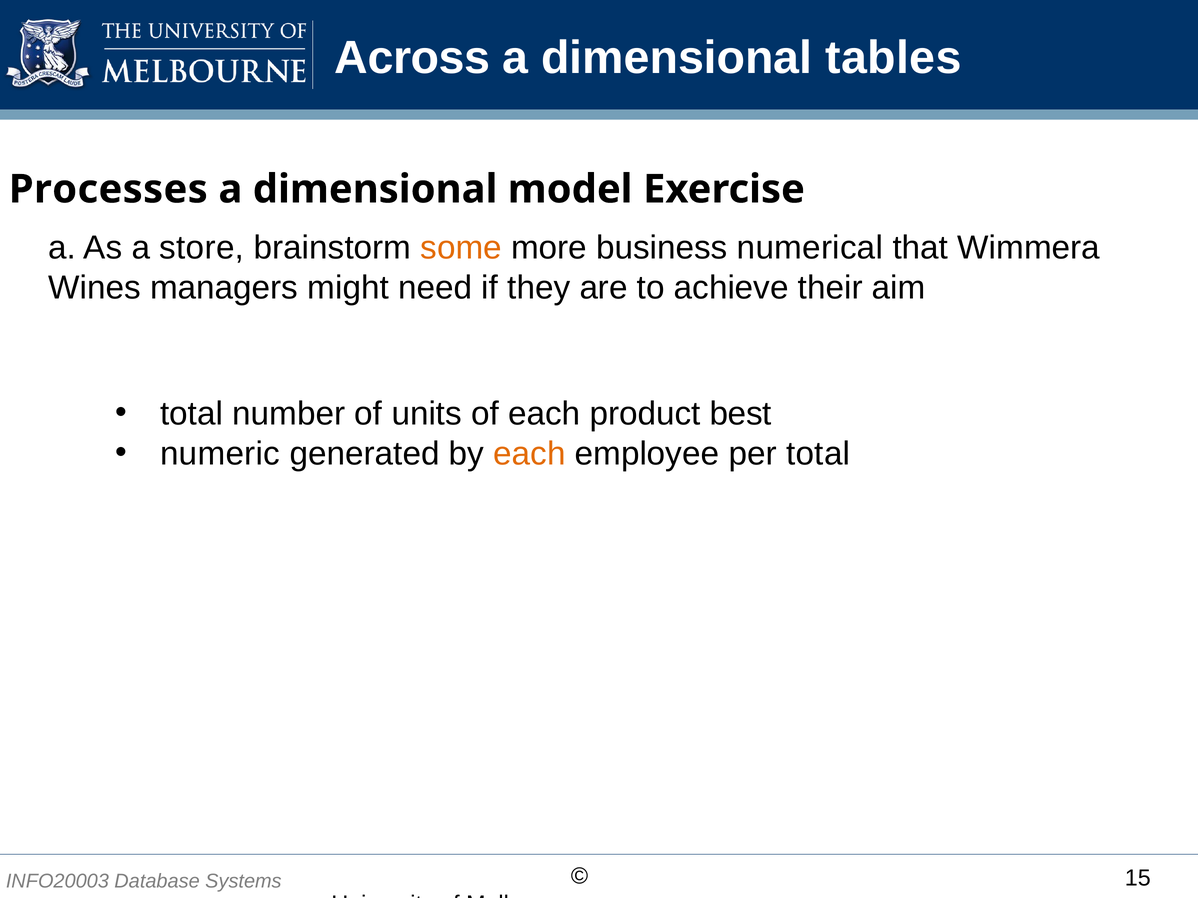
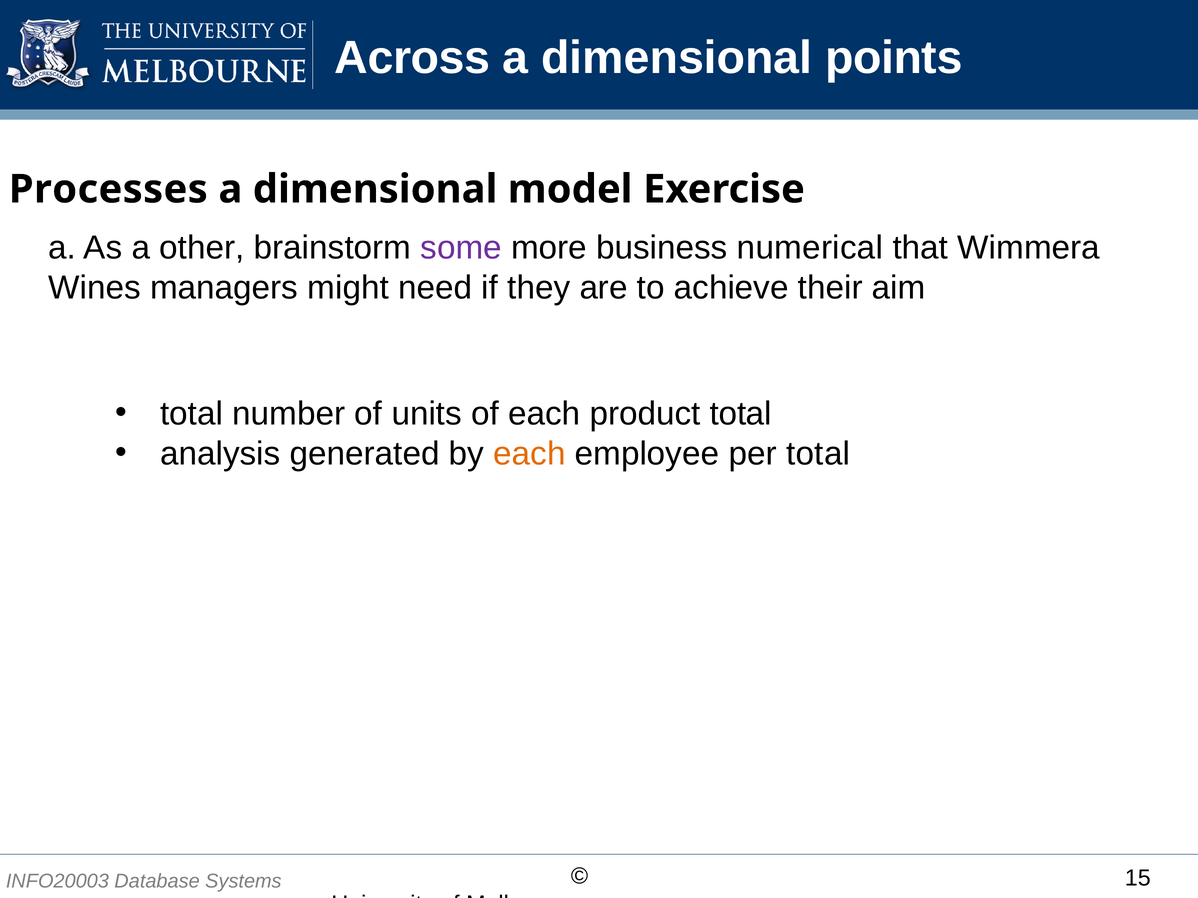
tables: tables -> points (894, 58)
store: store -> other (202, 248)
some colour: orange -> purple (461, 248)
product best: best -> total (741, 414)
numeric: numeric -> analysis (220, 454)
